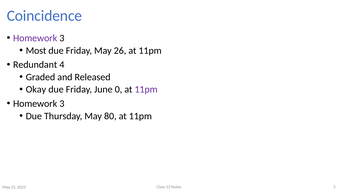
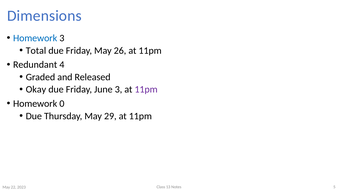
Coincidence: Coincidence -> Dimensions (44, 16)
Homework colour: purple -> blue (35, 38)
Most: Most -> Total (36, 51)
June 0: 0 -> 3 (118, 90)
3: 3 -> 0 (62, 104)
80: 80 -> 29 (110, 116)
